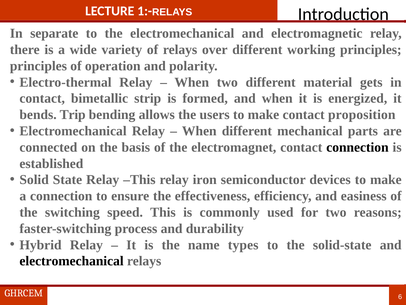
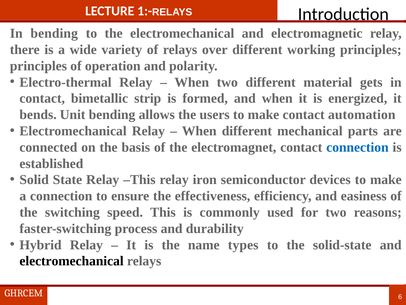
In separate: separate -> bending (54, 33)
Trip: Trip -> Unit (73, 115)
proposition: proposition -> automation (362, 115)
connection colour: black -> blue (357, 147)
